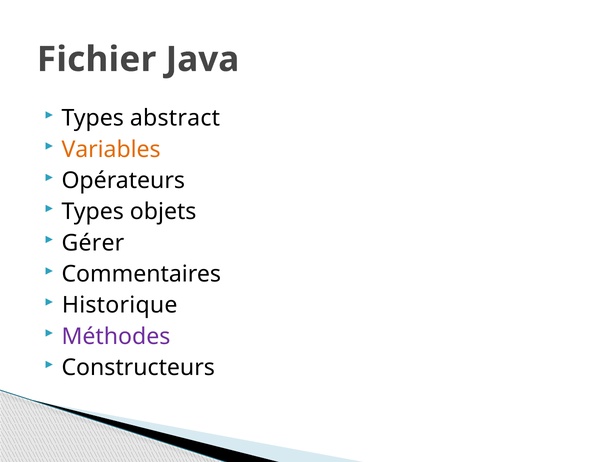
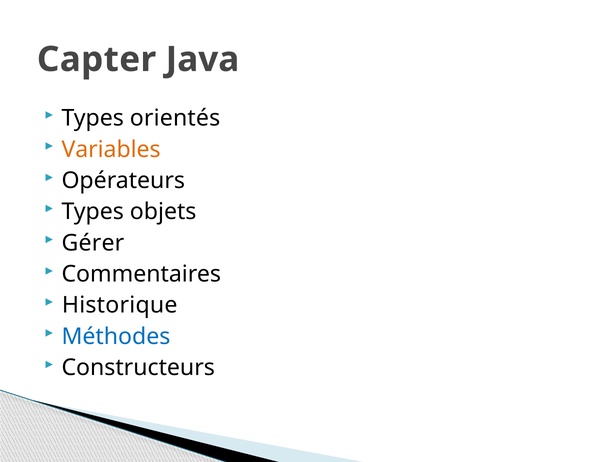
Fichier: Fichier -> Capter (97, 59)
abstract: abstract -> orientés (175, 118)
Méthodes colour: purple -> blue (116, 336)
